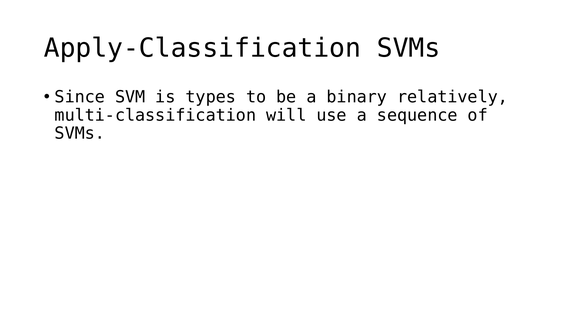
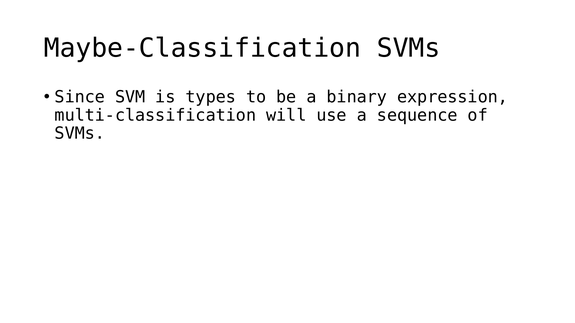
Apply-Classification: Apply-Classification -> Maybe-Classification (202, 48)
relatively: relatively -> expression (453, 97)
